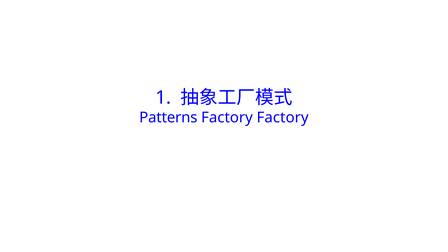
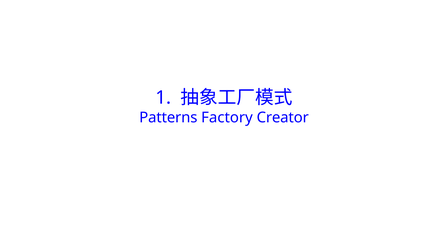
Factory Factory: Factory -> Creator (283, 118)
